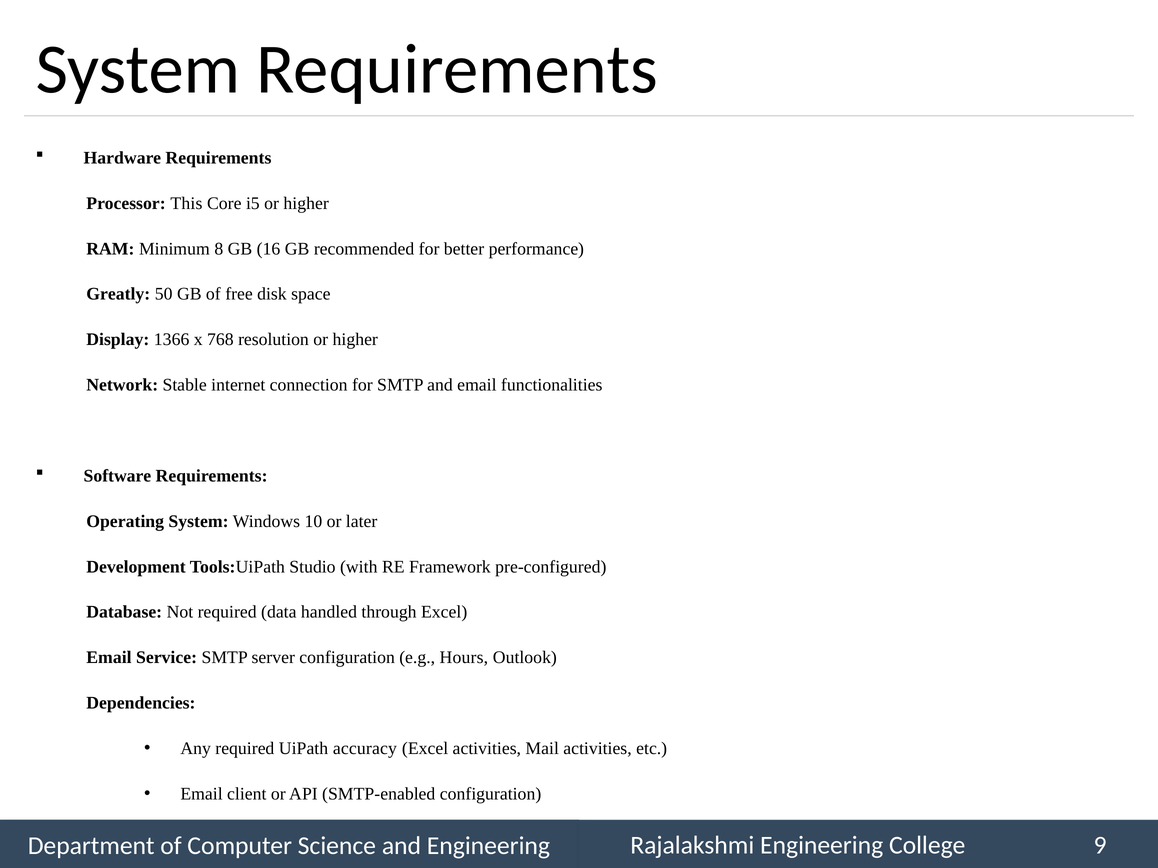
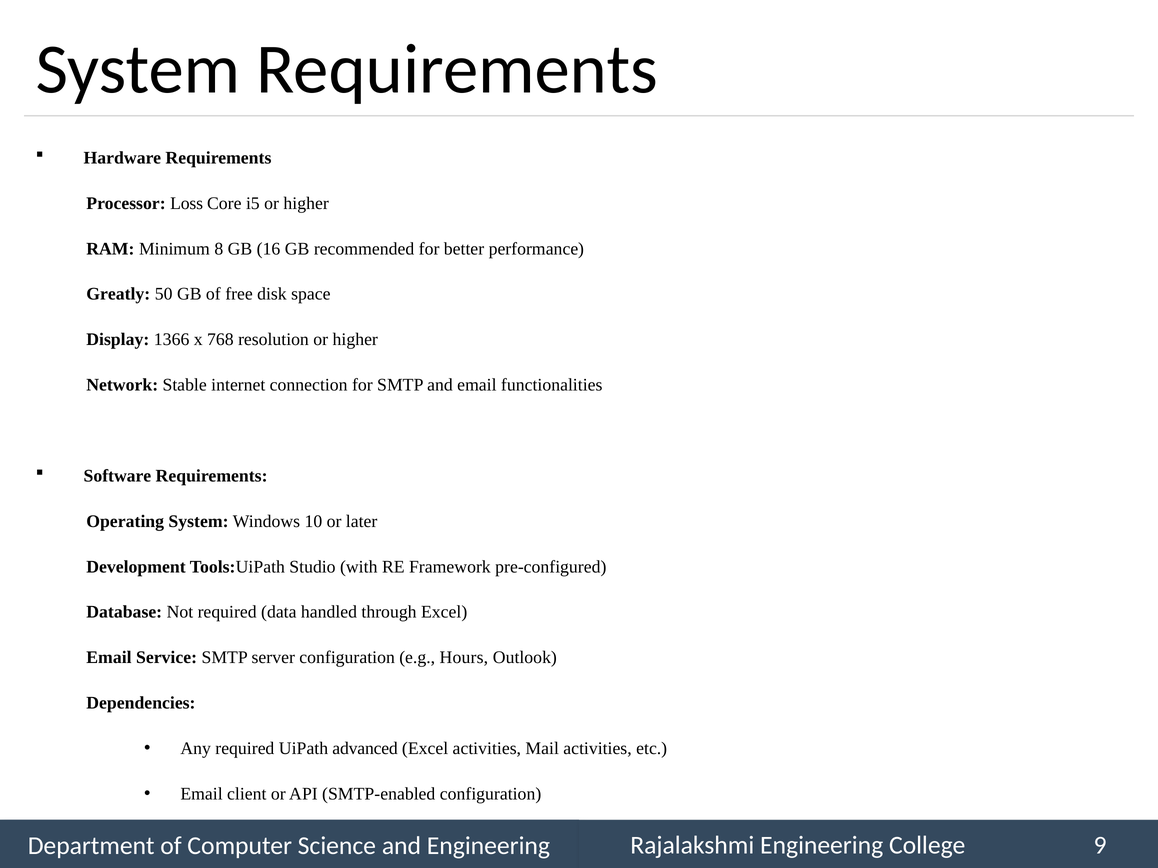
This: This -> Loss (187, 203)
accuracy: accuracy -> advanced (365, 749)
